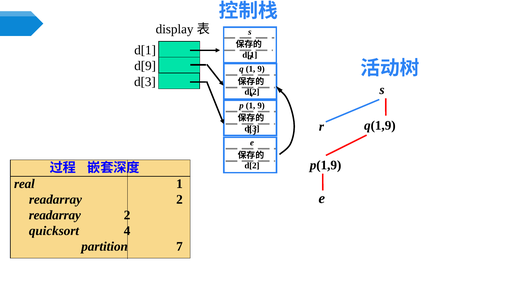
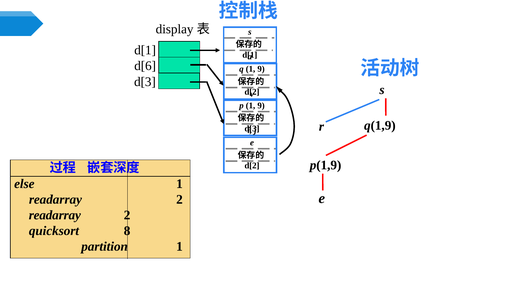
d[9: d[9 -> d[6 (145, 66)
real: real -> else (24, 184)
4: 4 -> 8 (127, 231)
partition 7: 7 -> 1 (179, 246)
